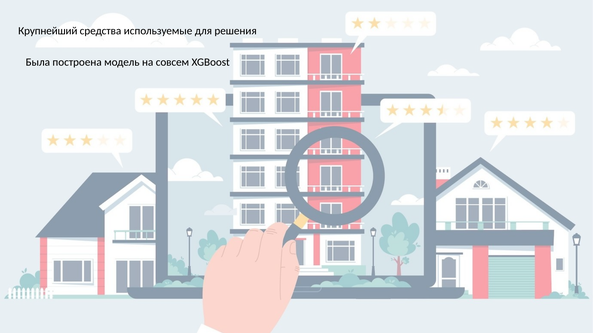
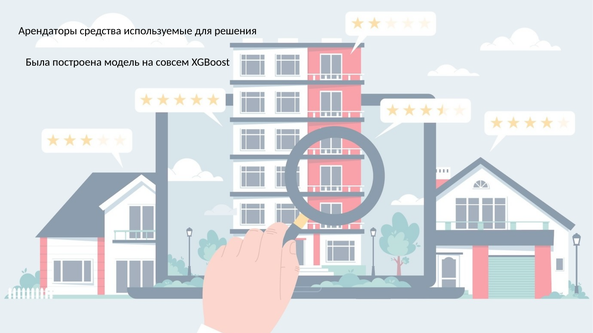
Крупнейший: Крупнейший -> Арендаторы (48, 31)
